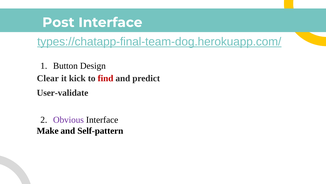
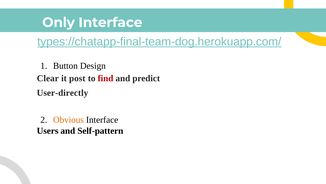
Post: Post -> Only (58, 22)
kick: kick -> post (77, 78)
User-validate: User-validate -> User-directly (63, 93)
Obvious colour: purple -> orange (68, 120)
Make: Make -> Users (48, 130)
